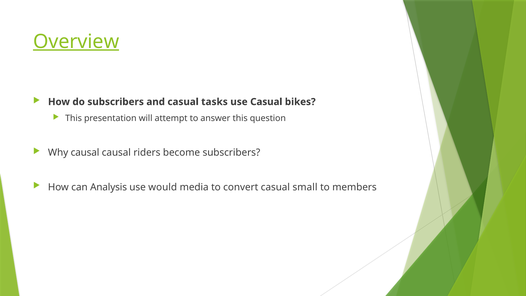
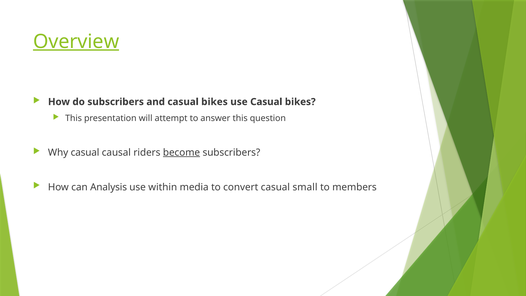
and casual tasks: tasks -> bikes (214, 102)
Why causal: causal -> casual (85, 152)
become underline: none -> present (182, 152)
would: would -> within (163, 187)
